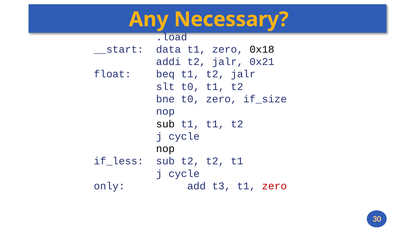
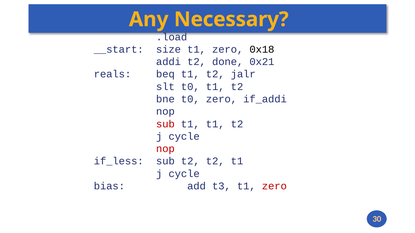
data: data -> size (169, 49)
addi t2 jalr: jalr -> done (228, 62)
float: float -> reals (112, 74)
if_size: if_size -> if_addi (265, 99)
sub colour: black -> red (165, 124)
nop colour: black -> red (165, 149)
only: only -> bias (109, 186)
